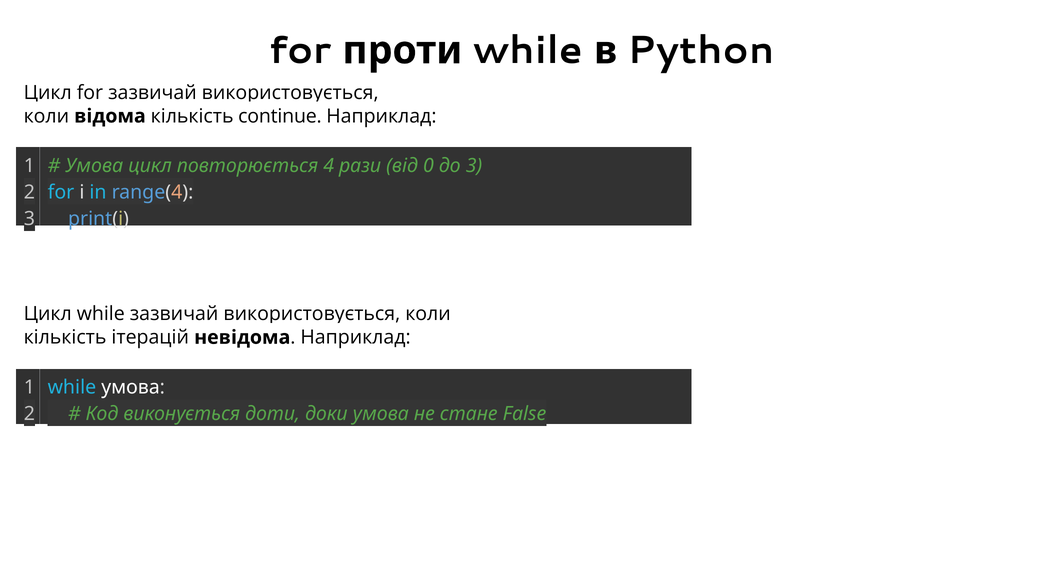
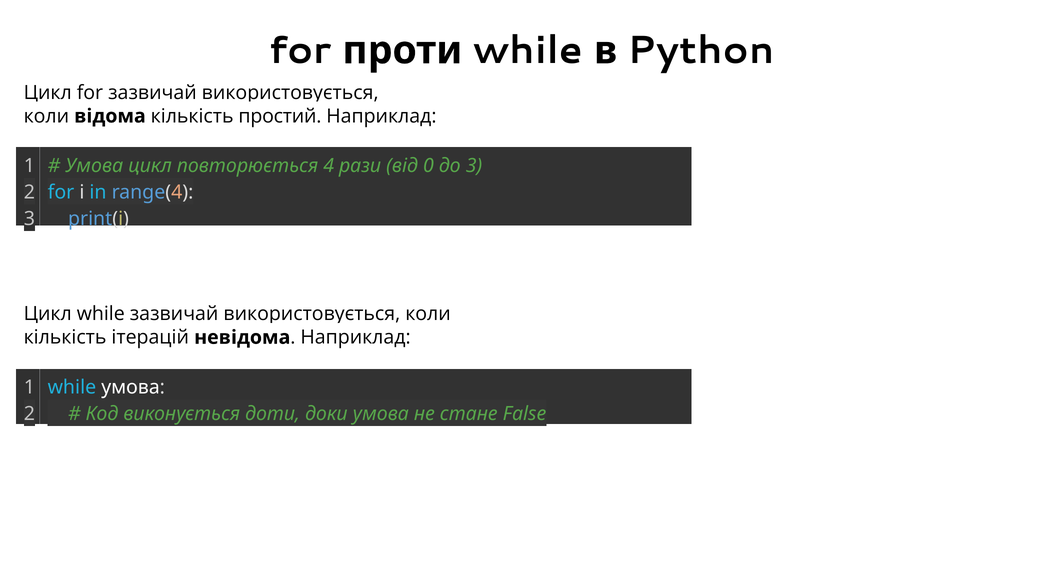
continue: continue -> простий (280, 116)
